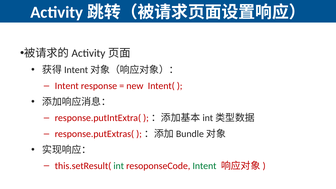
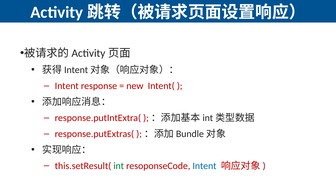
Intent colour: green -> blue (204, 166)
